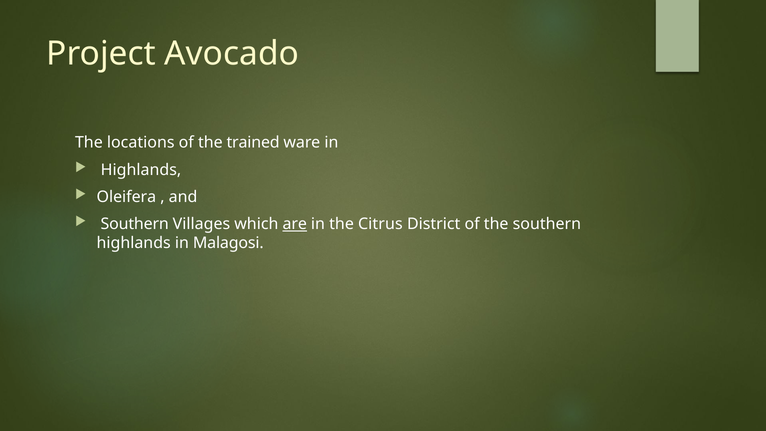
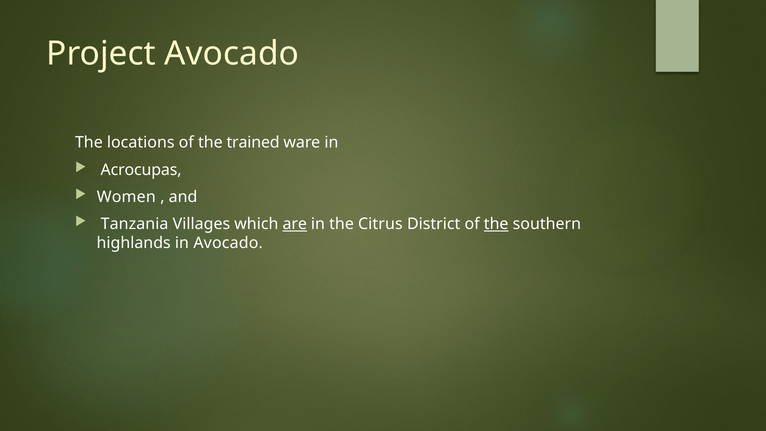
Highlands: Highlands -> Acrocupas (141, 170)
Oleifera: Oleifera -> Women (126, 197)
Southern: Southern -> Tanzania (135, 224)
the underline: none -> present (496, 224)
in Malagosi: Malagosi -> Avocado (228, 243)
